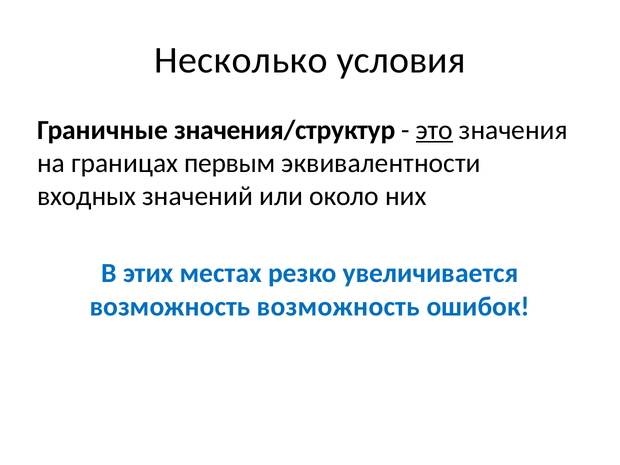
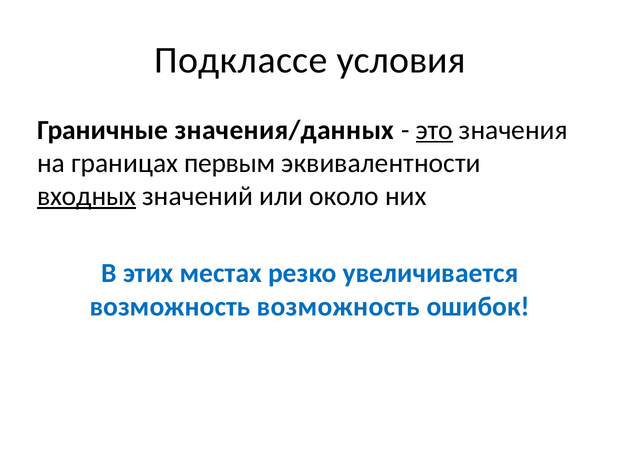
Несколько: Несколько -> Подклассе (241, 60)
значения/структур: значения/структур -> значения/данных (284, 130)
входных underline: none -> present (87, 196)
